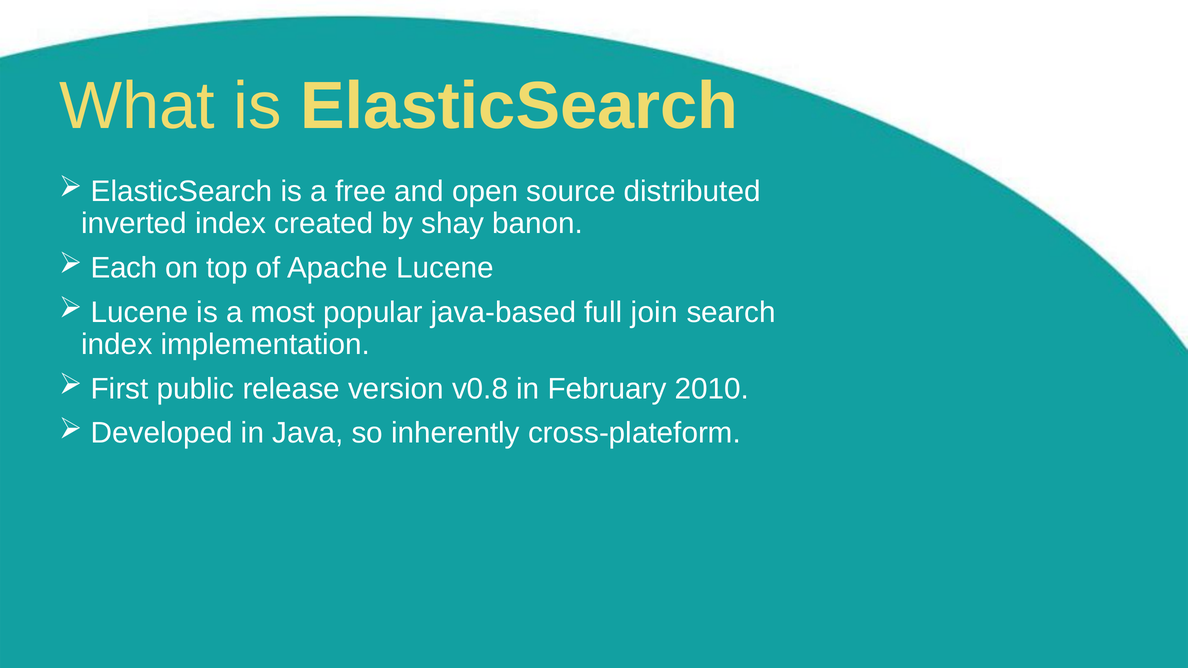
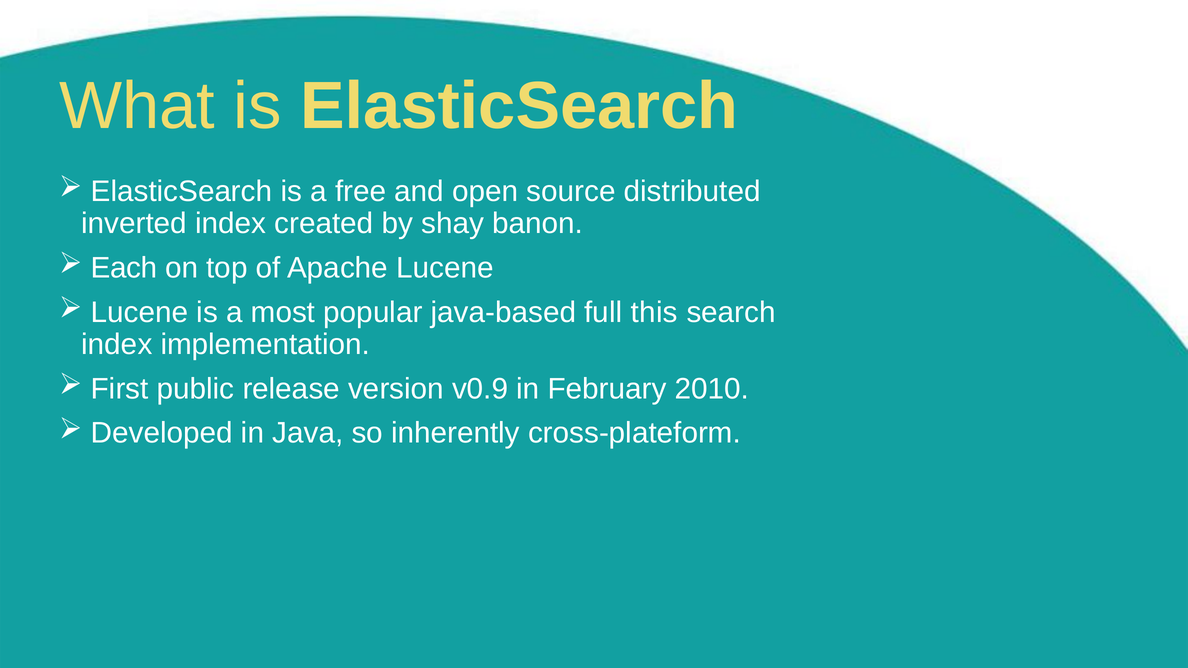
join: join -> this (654, 312)
v0.8: v0.8 -> v0.9 (480, 389)
